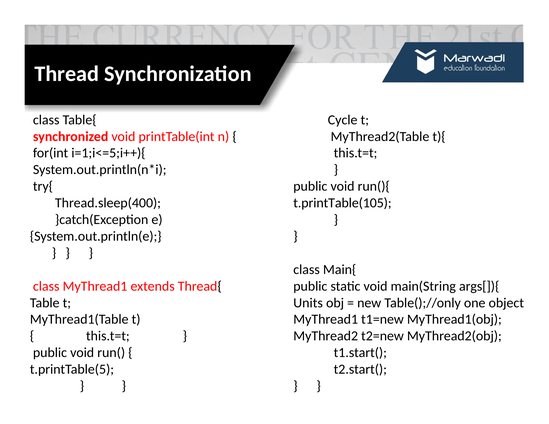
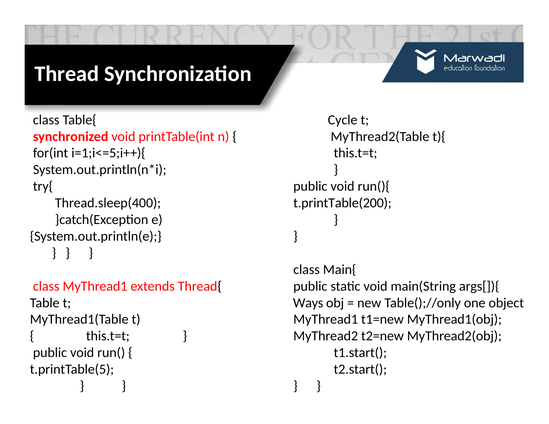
t.printTable(105: t.printTable(105 -> t.printTable(200 (342, 203)
Units: Units -> Ways (308, 303)
